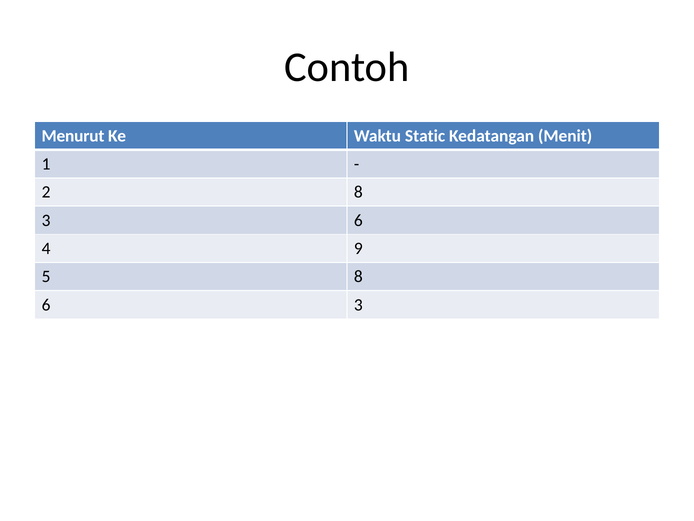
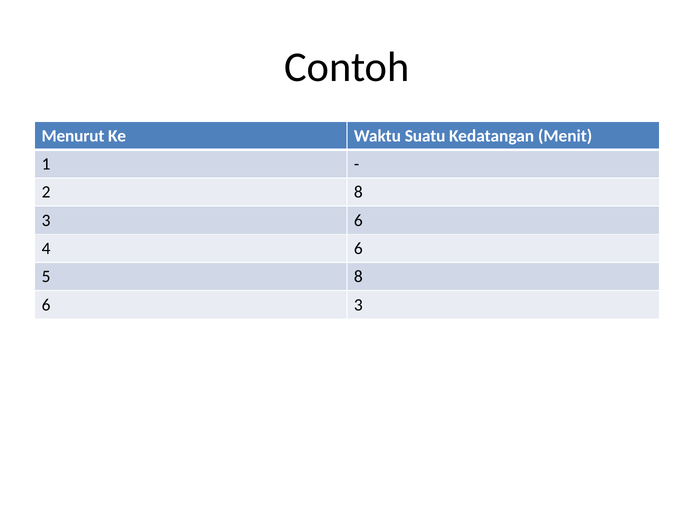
Static: Static -> Suatu (425, 136)
4 9: 9 -> 6 (358, 248)
